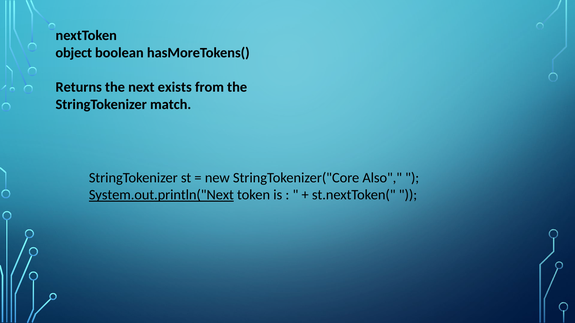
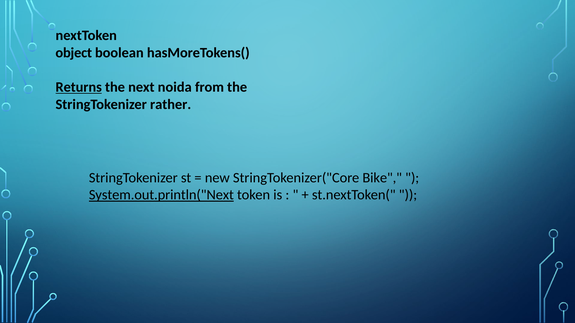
Returns underline: none -> present (79, 87)
exists: exists -> noida (175, 87)
match: match -> rather (171, 105)
Also: Also -> Bike (382, 178)
